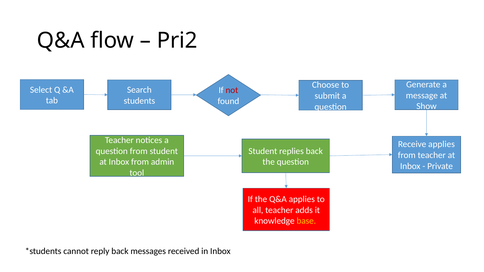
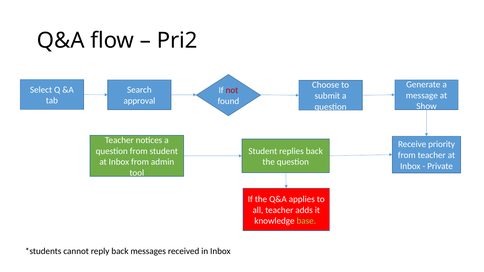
students: students -> approval (139, 101)
Receive applies: applies -> priority (442, 144)
base colour: yellow -> light green (306, 221)
